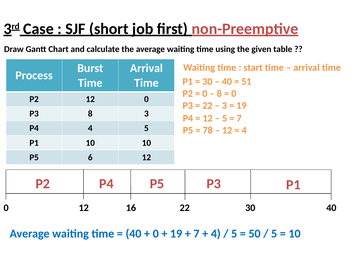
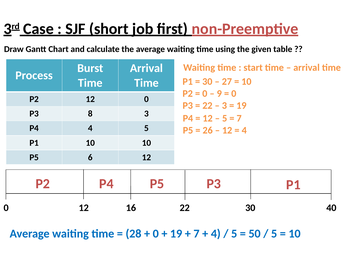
40: 40 -> 27 (227, 82)
51: 51 -> 10 (246, 82)
8: 8 -> 9 (219, 93)
78: 78 -> 26 (208, 130)
40: 40 -> 28 (133, 233)
